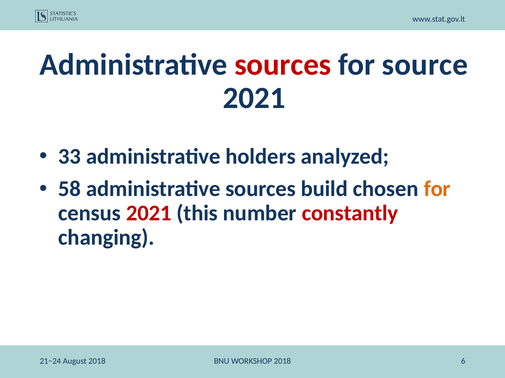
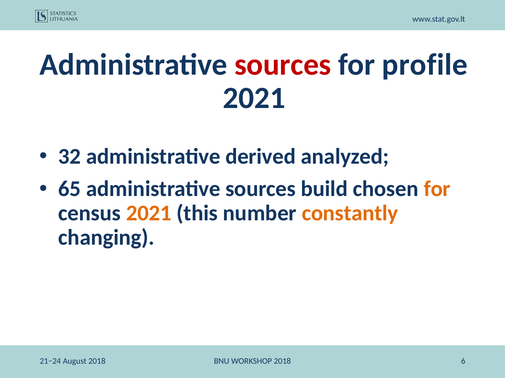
source: source -> profile (425, 65)
33: 33 -> 32 (70, 157)
holders: holders -> derived (261, 157)
58: 58 -> 65 (70, 189)
2021 colour: red -> orange (149, 214)
constantly colour: red -> orange (350, 214)
